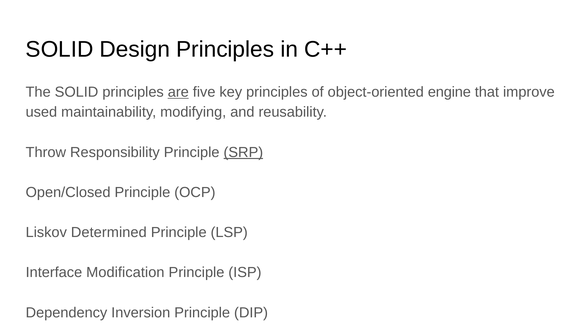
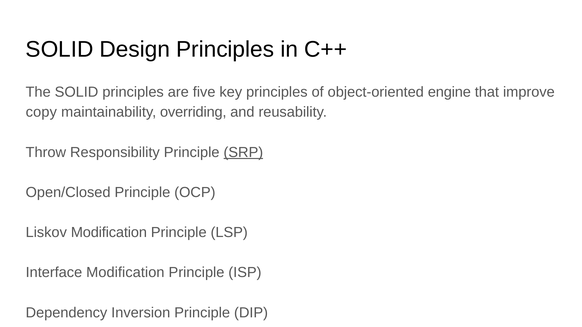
are underline: present -> none (178, 92)
used: used -> copy (41, 112)
modifying: modifying -> overriding (193, 112)
Liskov Determined: Determined -> Modification (109, 233)
